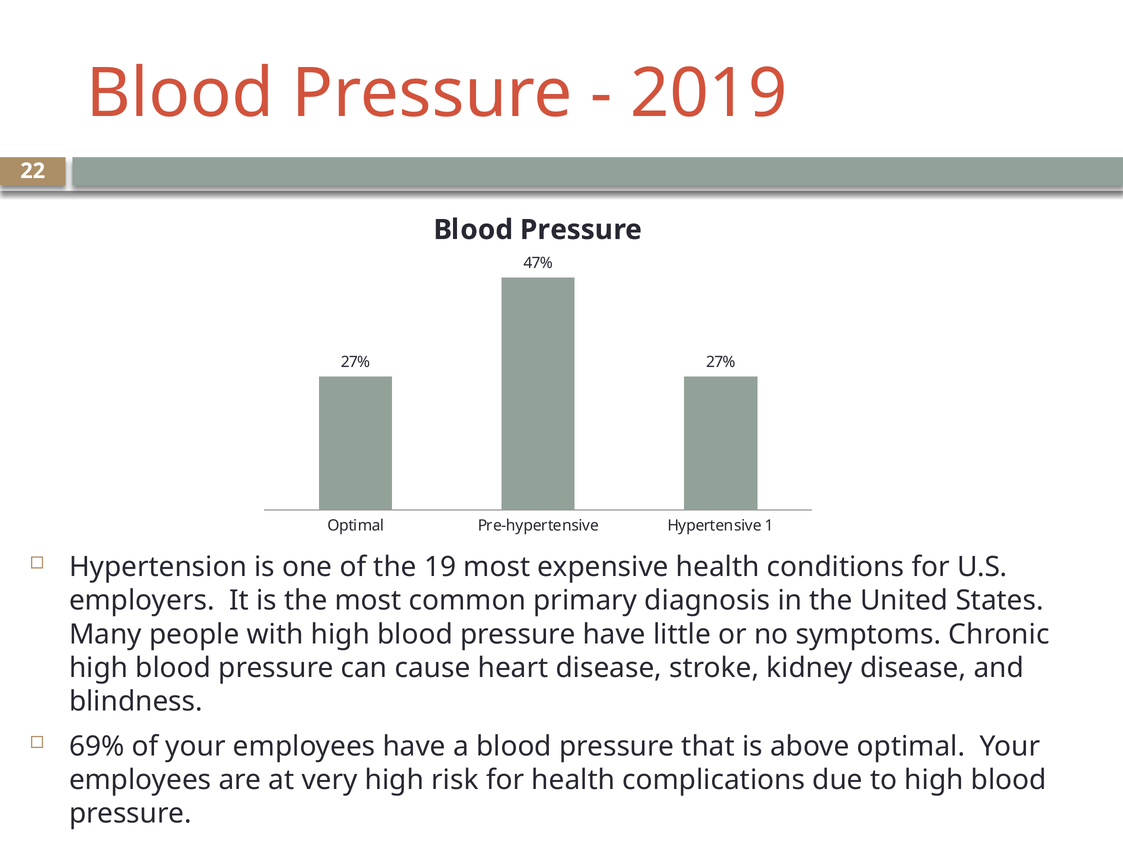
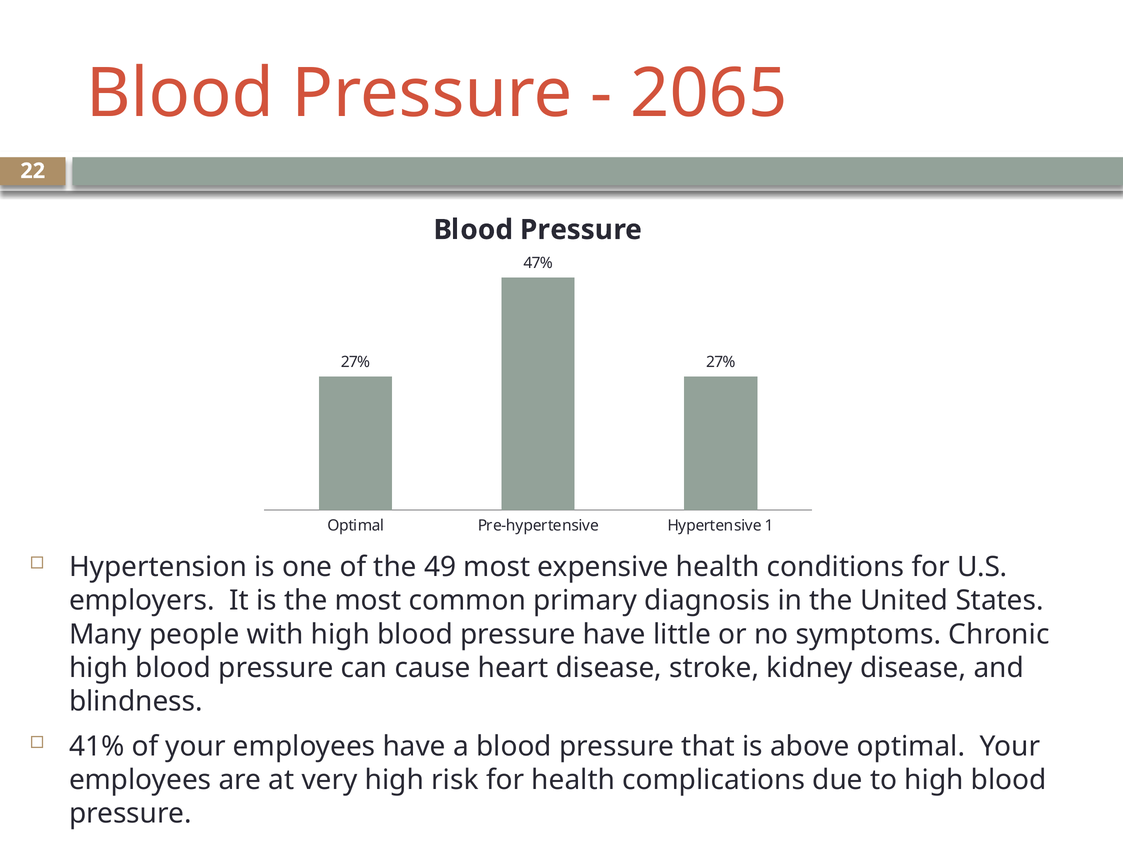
2019: 2019 -> 2065 (709, 94)
19: 19 -> 49 (440, 567)
69%: 69% -> 41% (97, 747)
